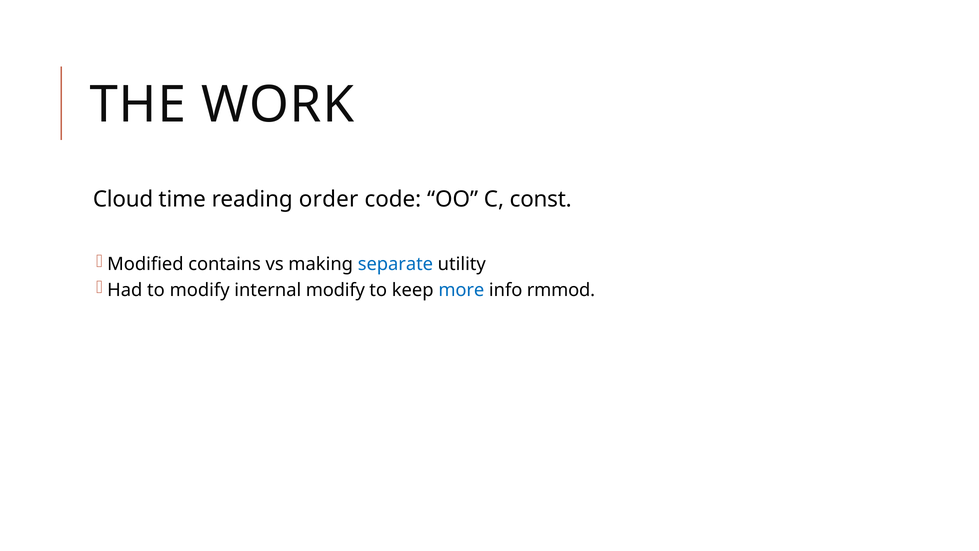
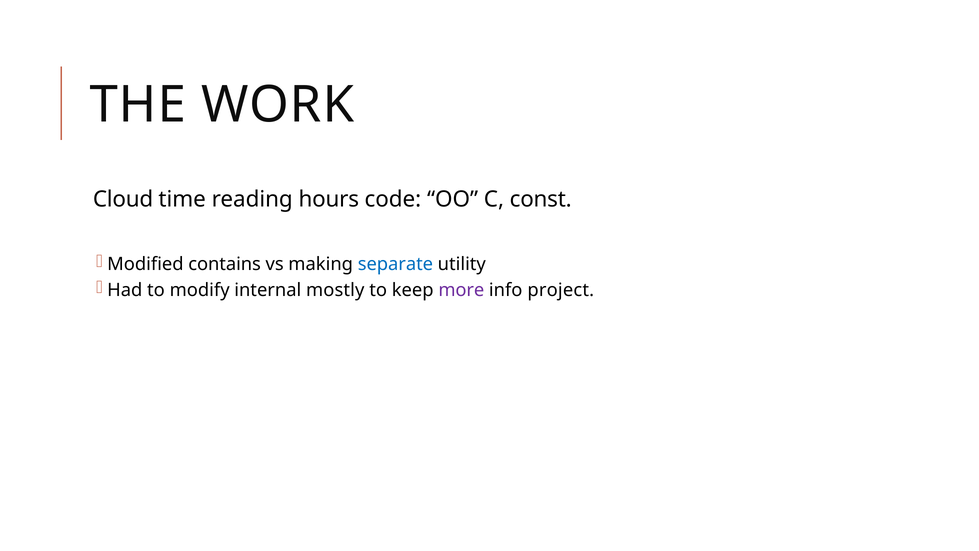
order: order -> hours (329, 199)
internal modify: modify -> mostly (335, 290)
more colour: blue -> purple (461, 290)
rmmod: rmmod -> project (561, 290)
